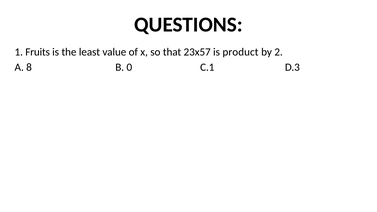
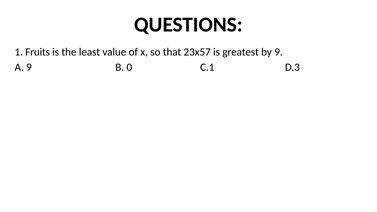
product: product -> greatest (241, 52)
by 2: 2 -> 9 (279, 52)
A 8: 8 -> 9 (29, 67)
